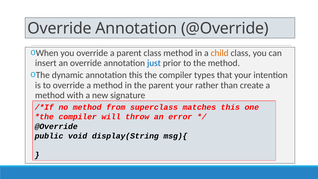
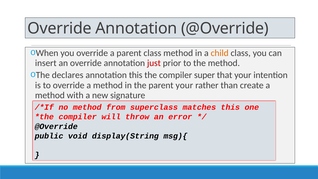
just colour: blue -> red (154, 63)
dynamic: dynamic -> declares (68, 75)
types: types -> super (205, 75)
